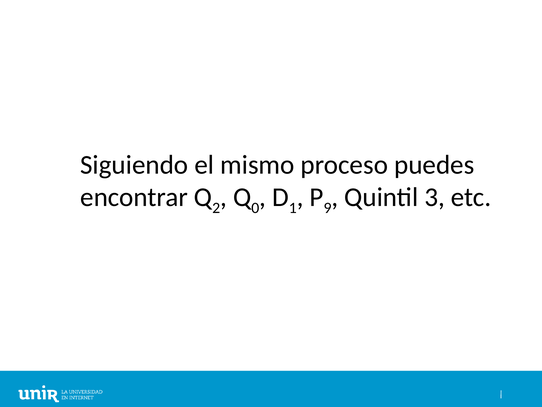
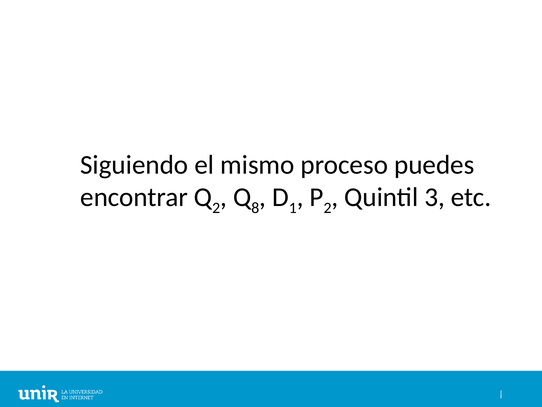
0: 0 -> 8 (255, 208)
9: 9 -> 2 (328, 208)
